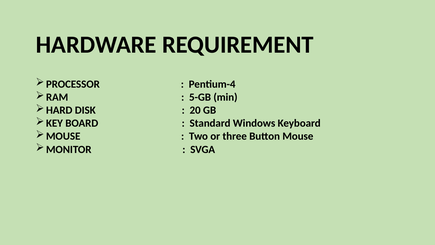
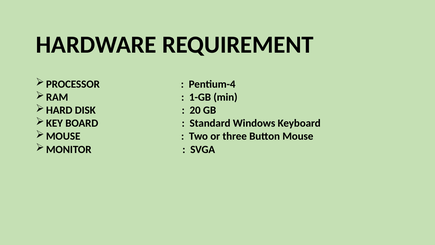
5-GB: 5-GB -> 1-GB (200, 97)
